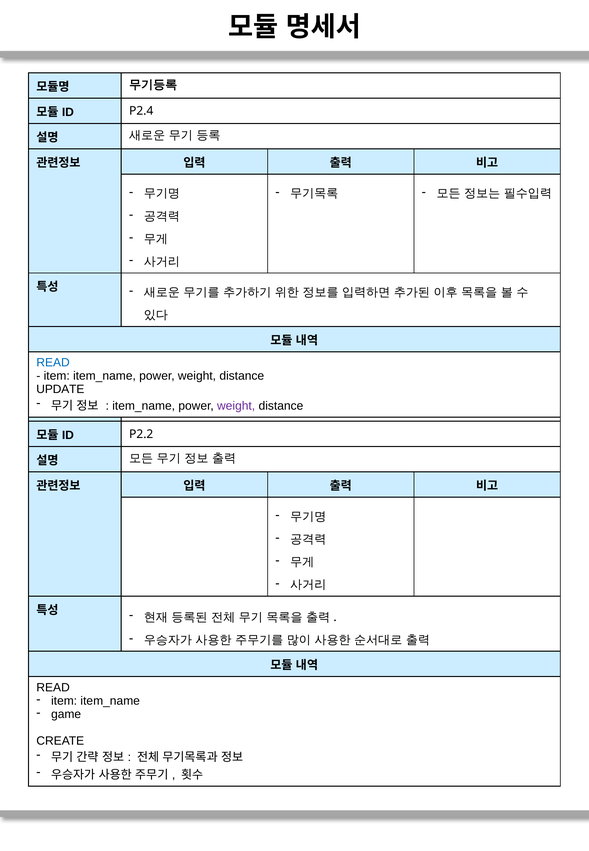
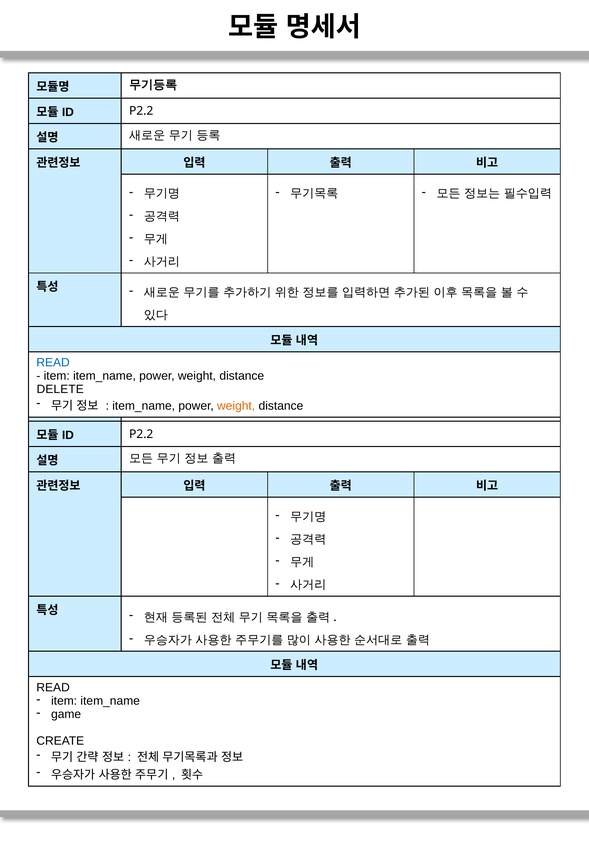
P2.4: P2.4 -> P2.2 (141, 111)
UPDATE: UPDATE -> DELETE (60, 389)
weight colour: purple -> orange (236, 406)
